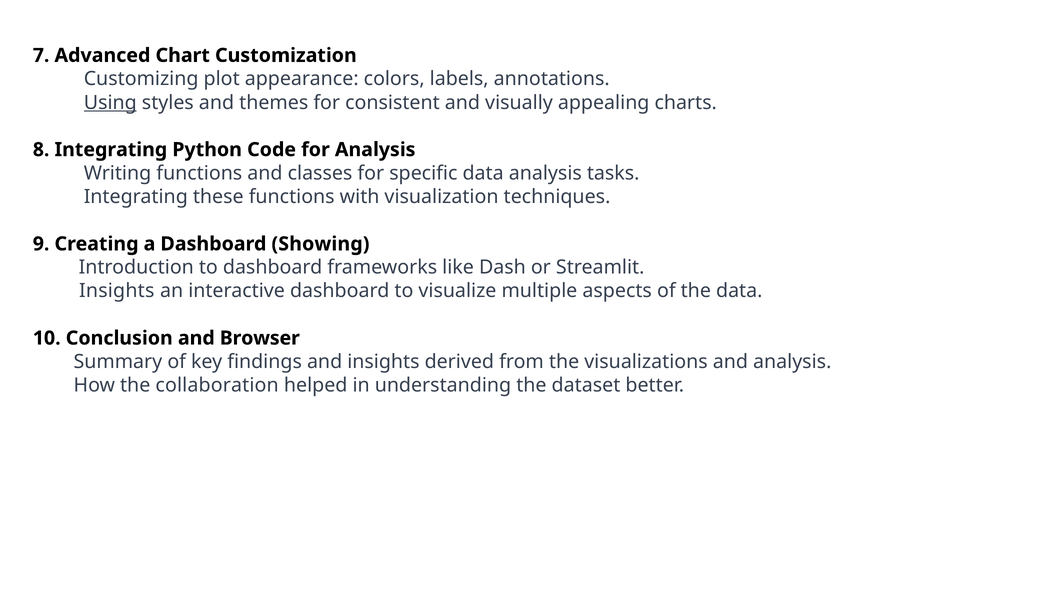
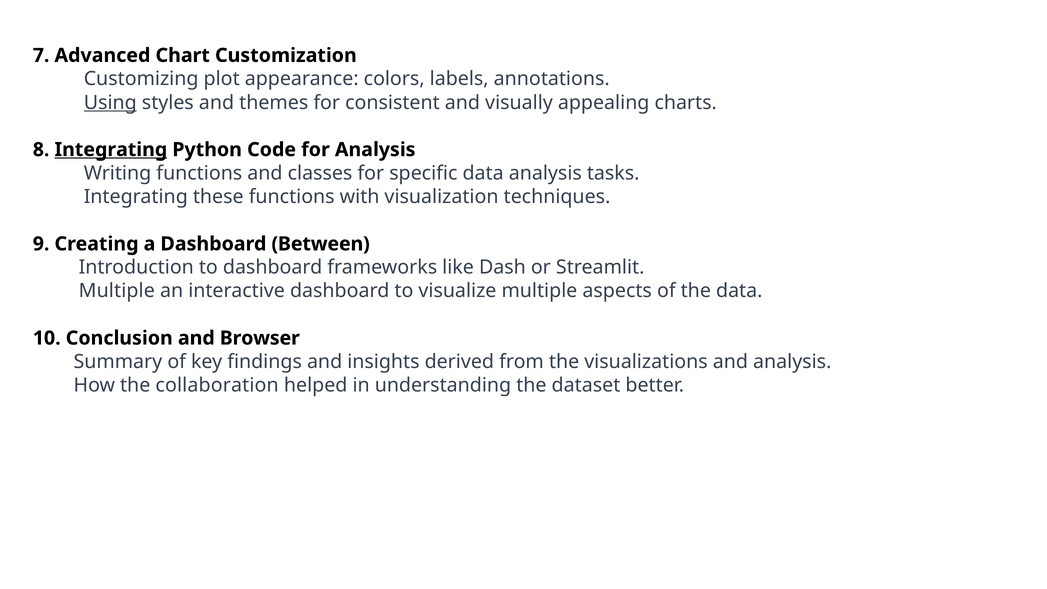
Integrating underline: none -> present (111, 150)
Showing: Showing -> Between (321, 244)
Insights: Insights -> Multiple (117, 291)
